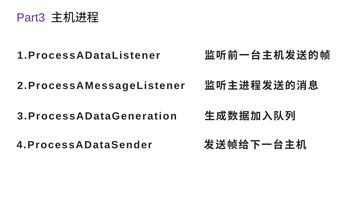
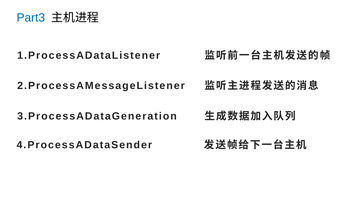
Part3 colour: purple -> blue (31, 18)
